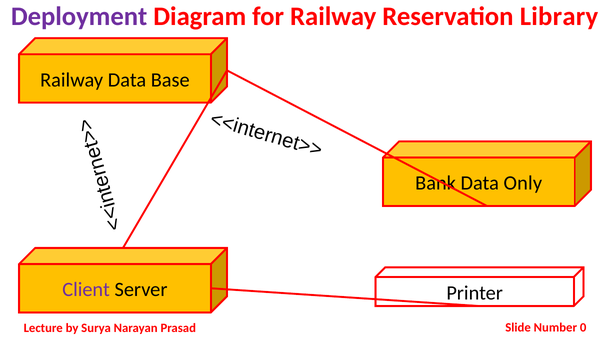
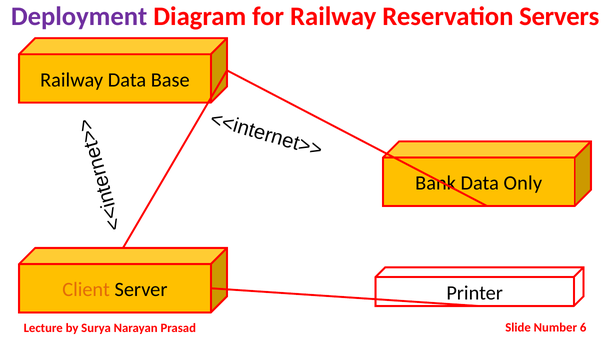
Library: Library -> Servers (559, 17)
Client colour: purple -> orange (86, 290)
0: 0 -> 6 (583, 328)
